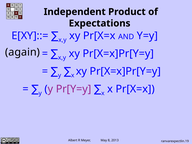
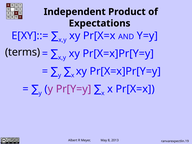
again: again -> terms (23, 52)
